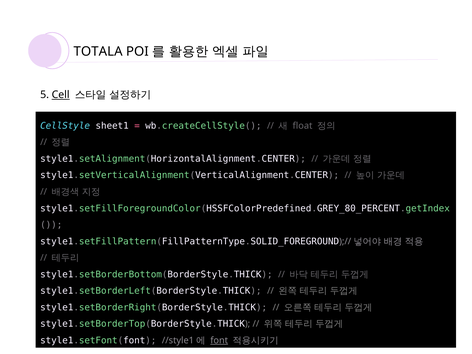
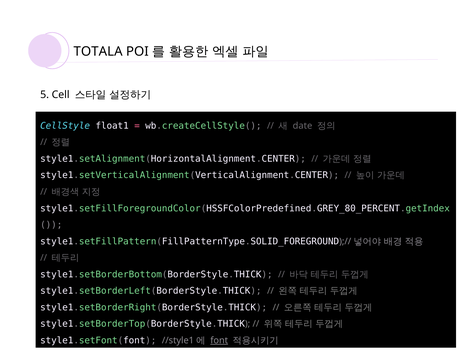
Cell underline: present -> none (61, 95)
sheet1: sheet1 -> float1 (112, 126)
float: float -> date (303, 126)
